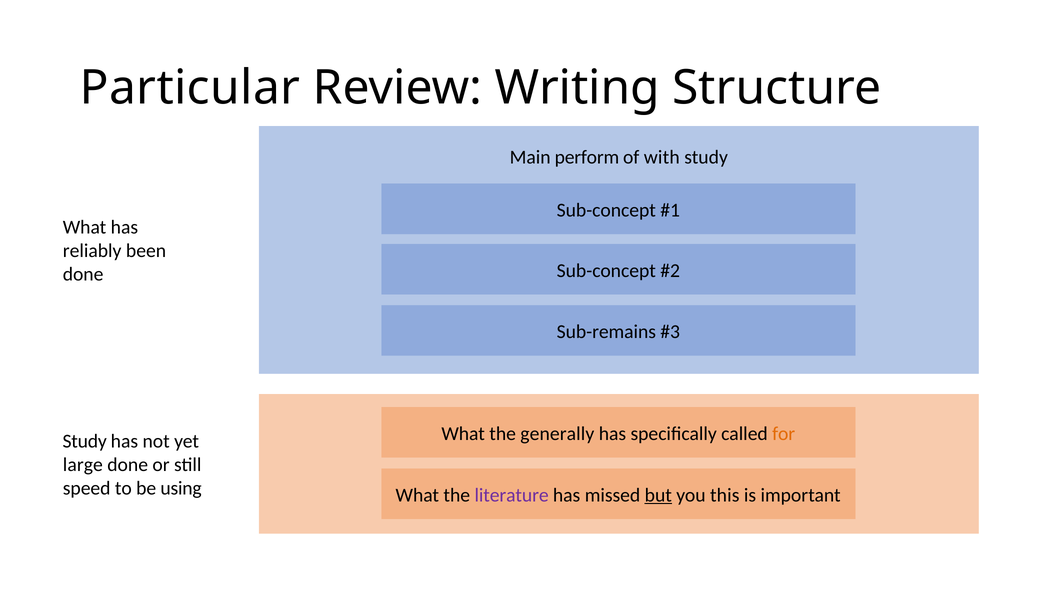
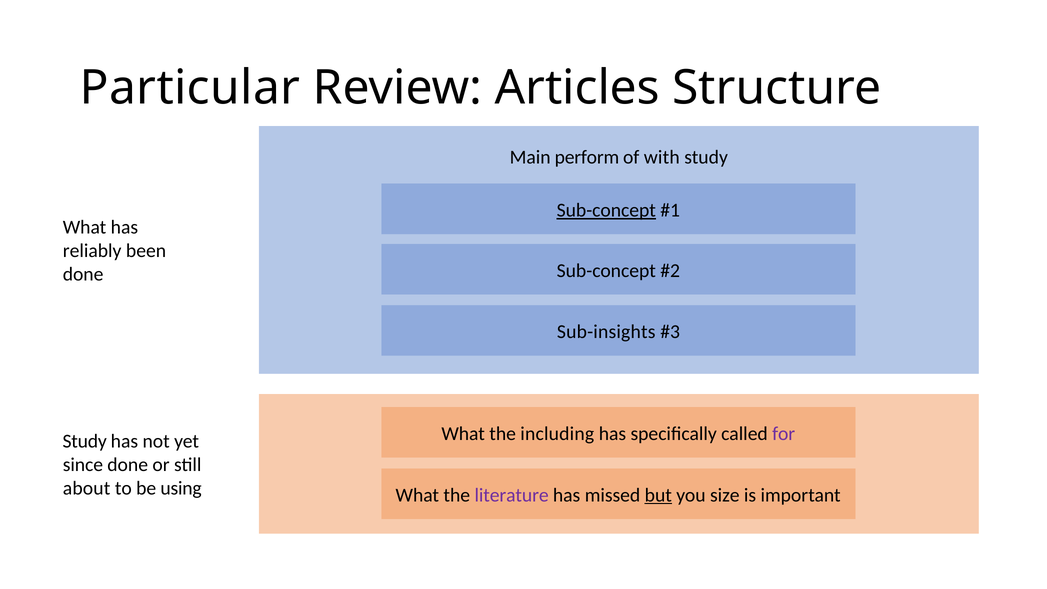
Writing: Writing -> Articles (577, 88)
Sub-concept underline: none -> present (606, 210)
Sub-remains: Sub-remains -> Sub-insights (606, 332)
generally: generally -> including (557, 434)
for colour: orange -> purple (784, 434)
large: large -> since (83, 465)
speed: speed -> about (87, 488)
this: this -> size (725, 495)
